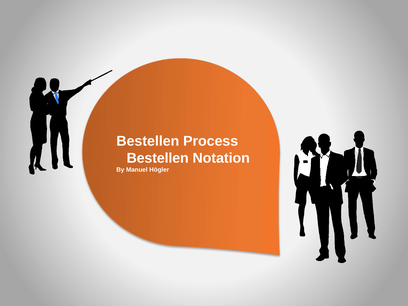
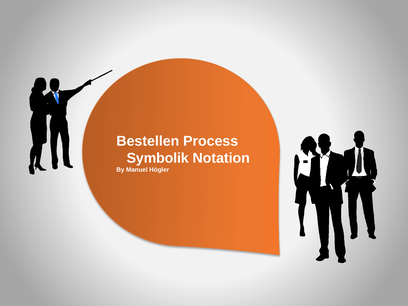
Bestellen: Bestellen -> Symbolik (158, 158)
